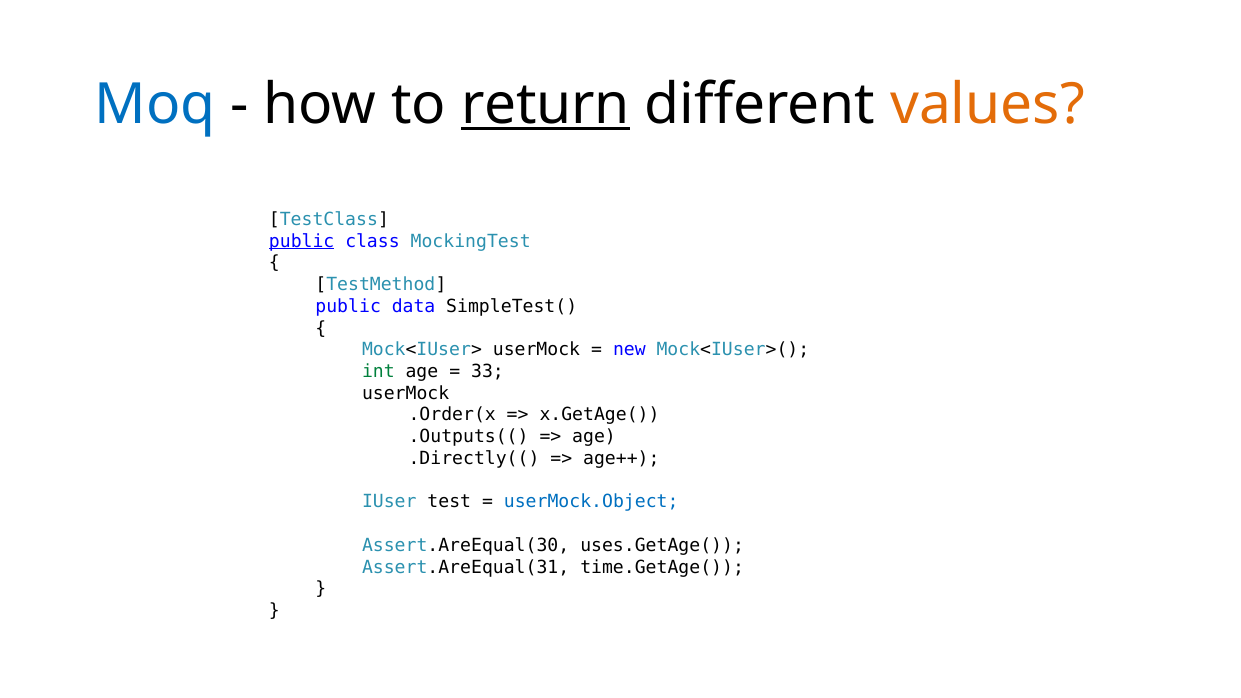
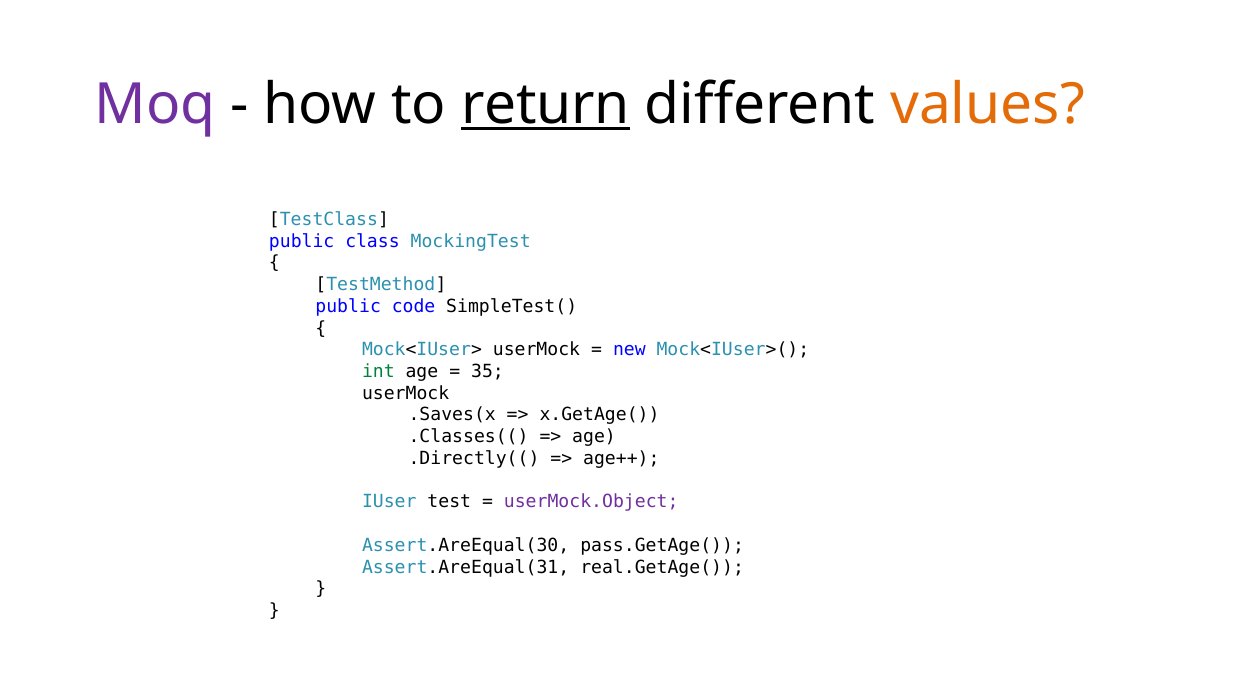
Moq colour: blue -> purple (155, 104)
public underline: present -> none (302, 241)
data: data -> code (414, 306)
33: 33 -> 35 (487, 372)
.Order(x: .Order(x -> .Saves(x (452, 415)
.Outputs((: .Outputs(( -> .Classes(( (469, 437)
userMock.Object colour: blue -> purple (591, 502)
uses.GetAge(: uses.GetAge( -> pass.GetAge( (662, 545)
time.GetAge(: time.GetAge( -> real.GetAge( (662, 567)
